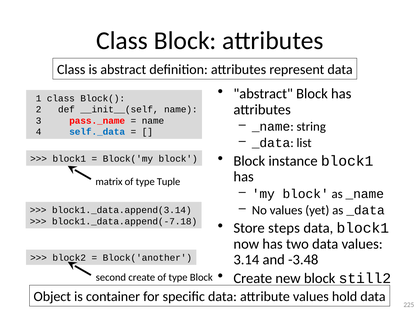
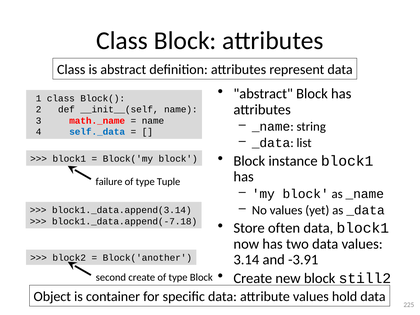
pass._name: pass._name -> math._name (97, 121)
matrix: matrix -> failure (109, 182)
steps: steps -> often (284, 228)
-3.48: -3.48 -> -3.91 (303, 260)
